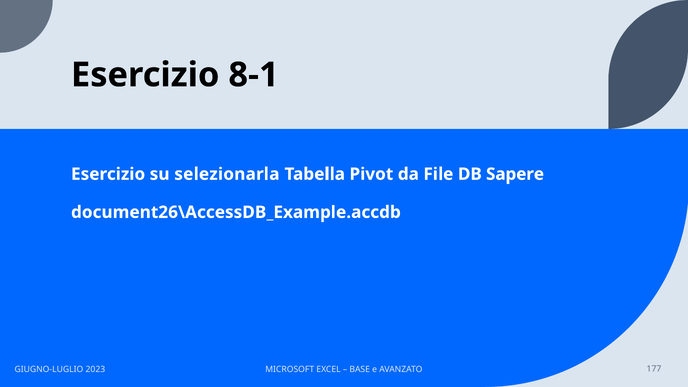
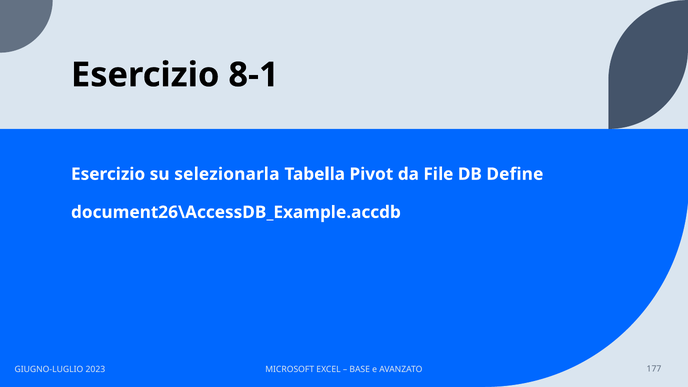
Sapere: Sapere -> Define (515, 174)
